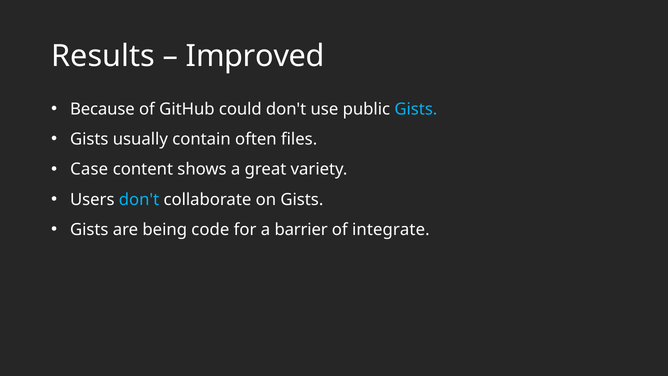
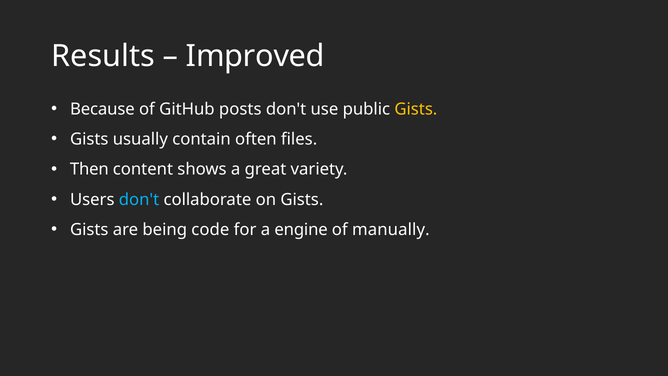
could: could -> posts (240, 109)
Gists colour: light blue -> yellow (416, 109)
Case: Case -> Then (89, 169)
barrier: barrier -> engine (301, 229)
integrate: integrate -> manually (391, 229)
